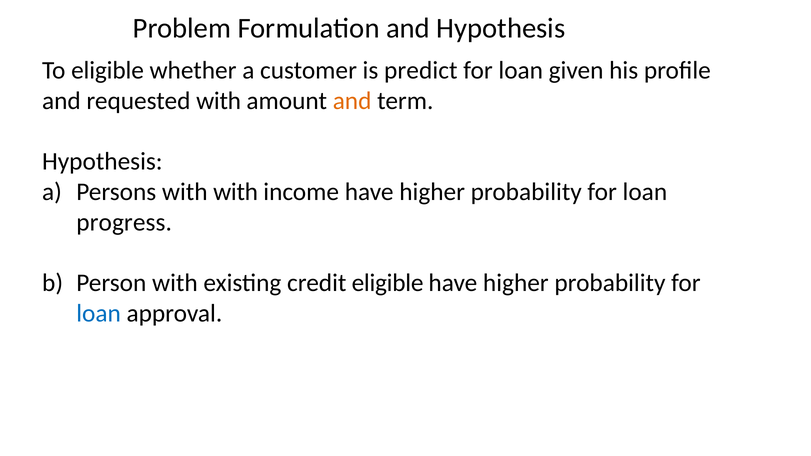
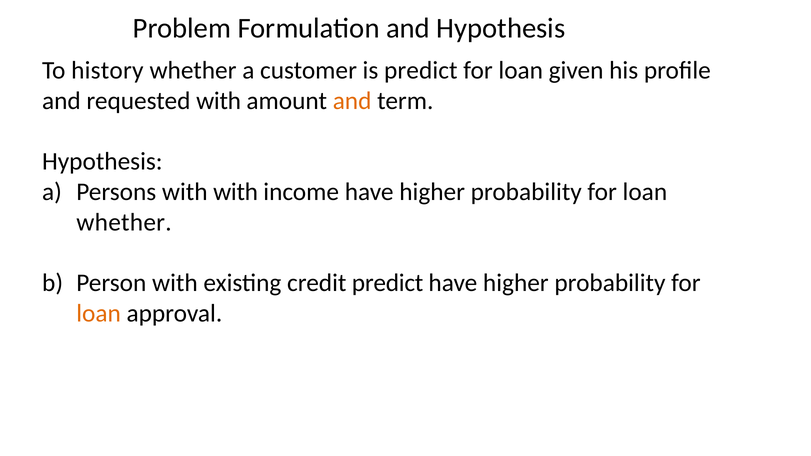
To eligible: eligible -> history (107, 70)
progress: progress -> whether (124, 222)
credit eligible: eligible -> predict (388, 283)
loan colour: blue -> orange (99, 314)
